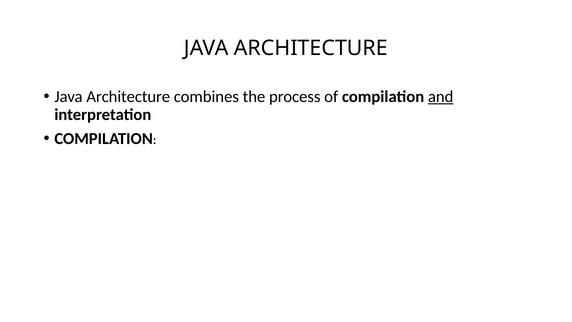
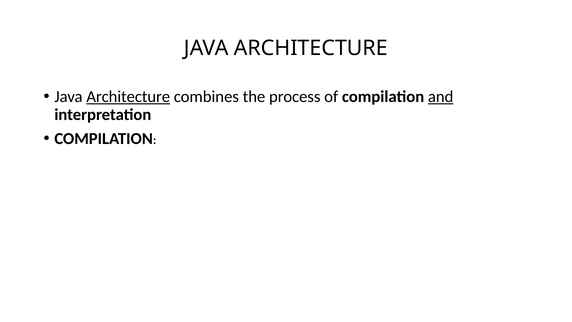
Architecture underline: none -> present (128, 97)
